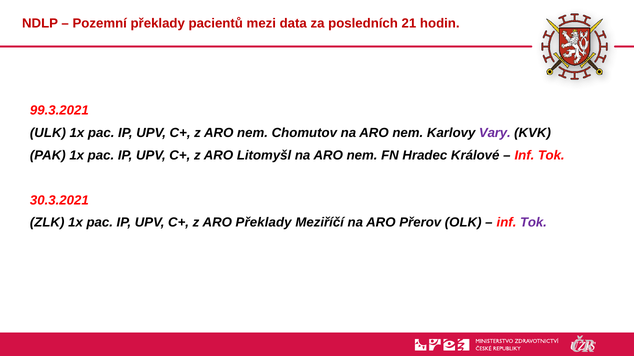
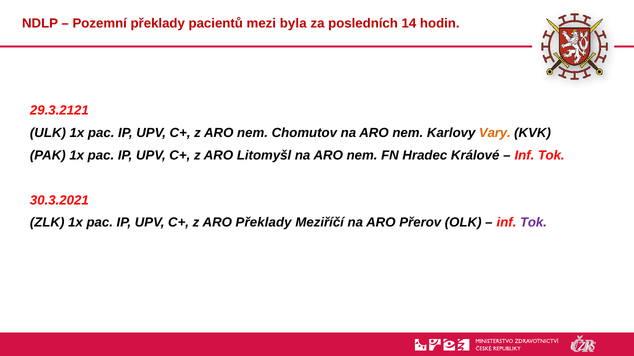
data: data -> byla (293, 23)
21: 21 -> 14 (409, 23)
99.3.2021: 99.3.2021 -> 29.3.2121 (59, 111)
Vary colour: purple -> orange (495, 133)
